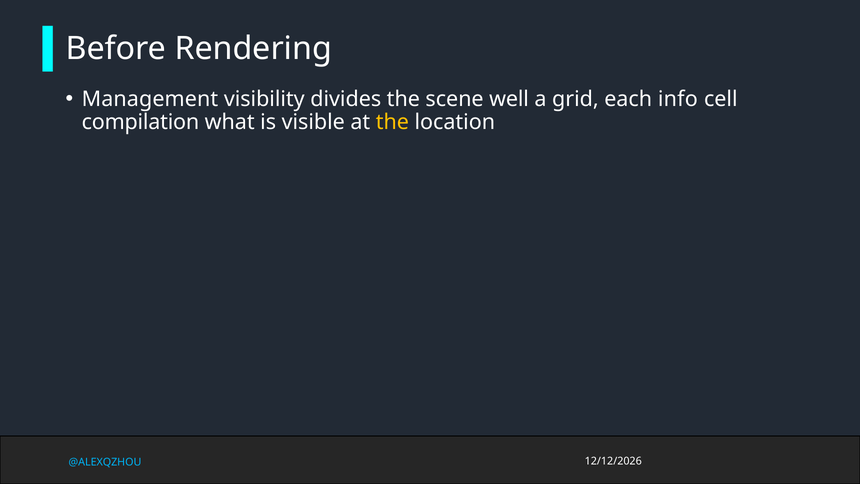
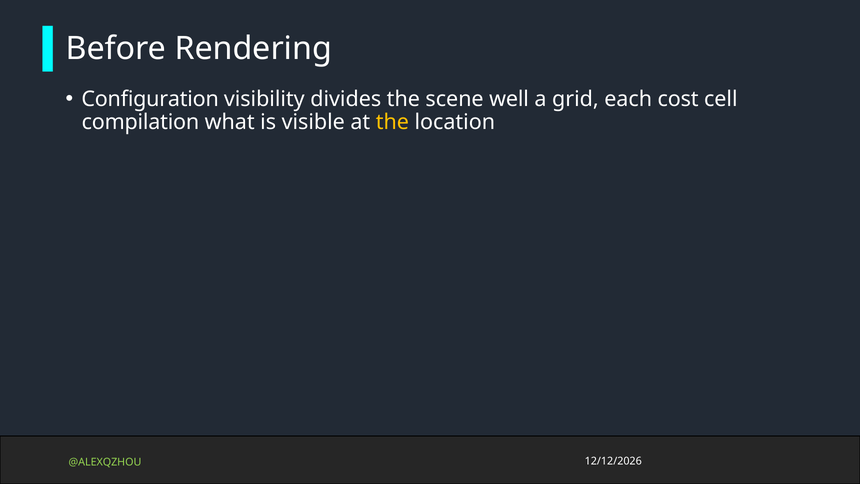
Management: Management -> Configuration (150, 99)
info: info -> cost (678, 99)
@ALEXQZHOU colour: light blue -> light green (105, 462)
